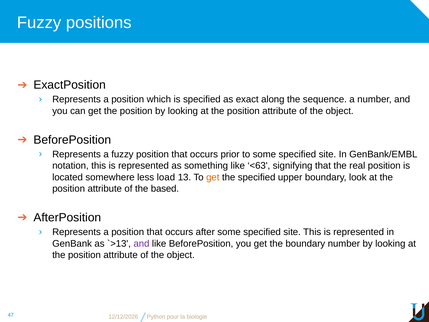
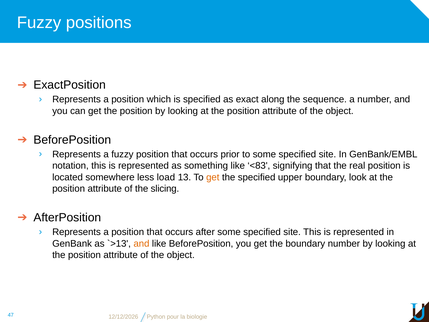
<63: <63 -> <83 (259, 166)
based: based -> slicing (165, 189)
and colour: purple -> orange (141, 243)
